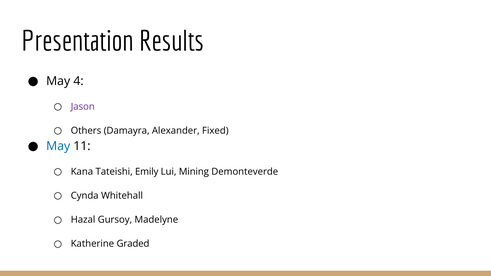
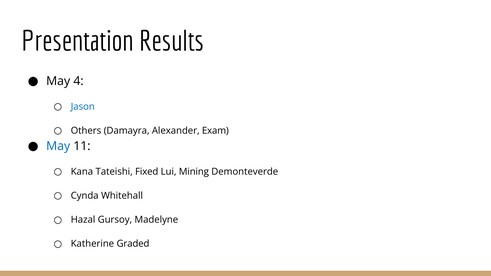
Jason colour: purple -> blue (83, 107)
Fixed: Fixed -> Exam (215, 131)
Emily: Emily -> Fixed (147, 172)
